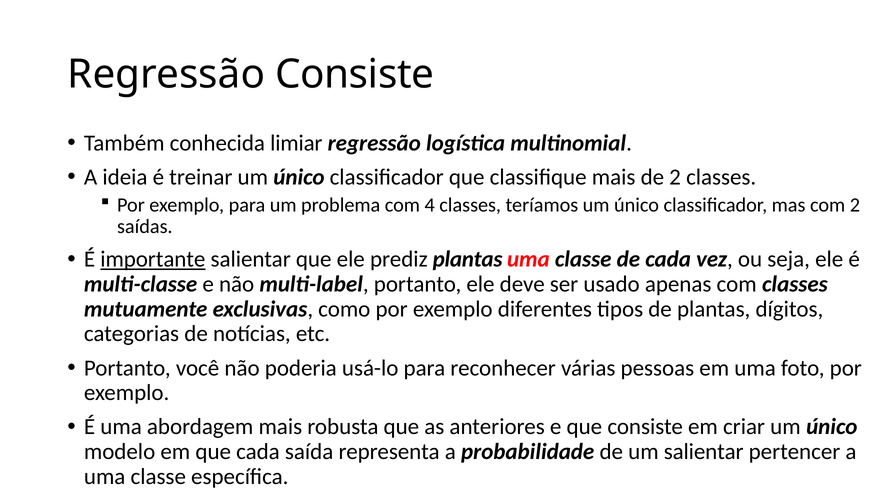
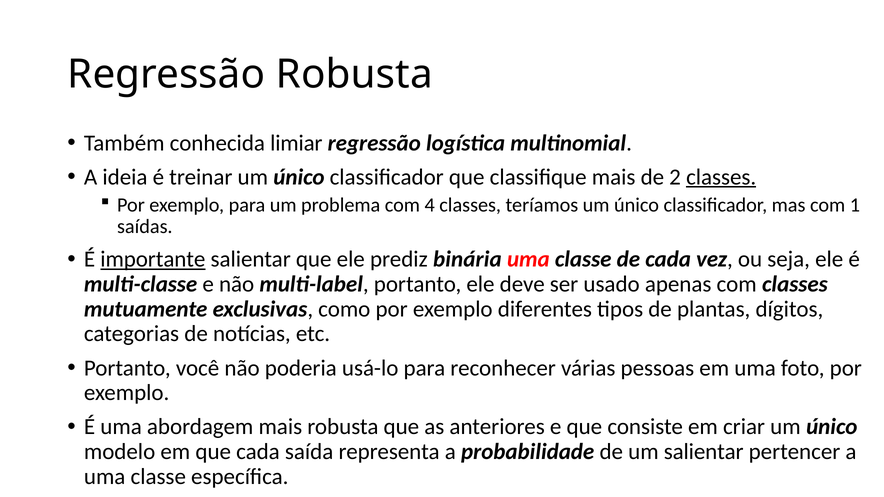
Regressão Consiste: Consiste -> Robusta (354, 74)
classes underline: none -> present (721, 177)
com 2: 2 -> 1 (855, 205)
prediz plantas: plantas -> binária (467, 260)
